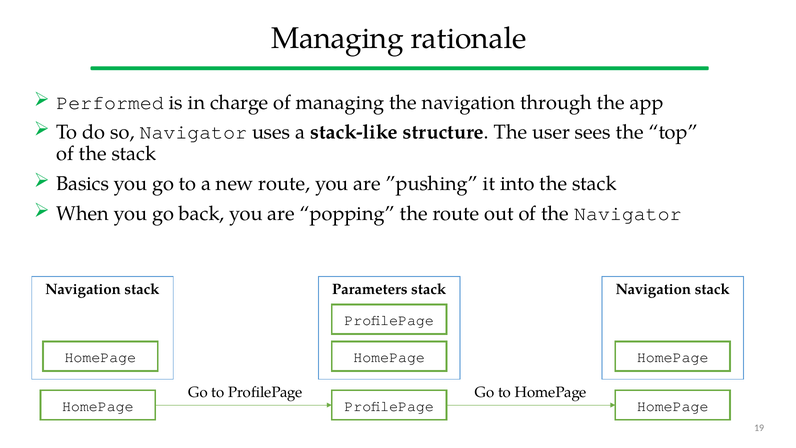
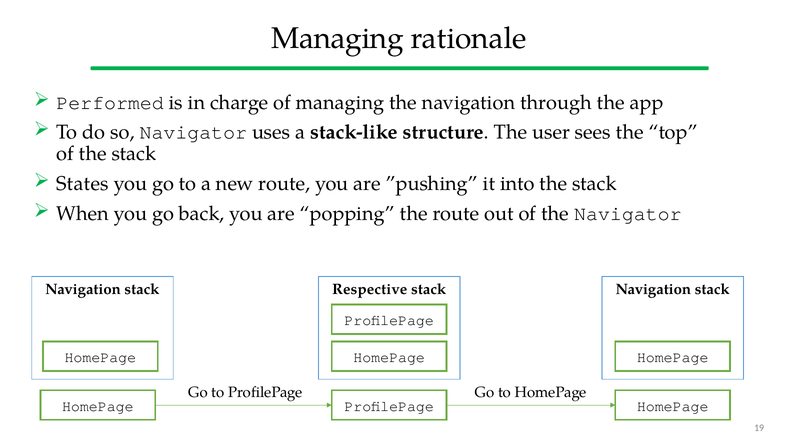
Basics: Basics -> States (83, 184)
Parameters: Parameters -> Respective (370, 289)
